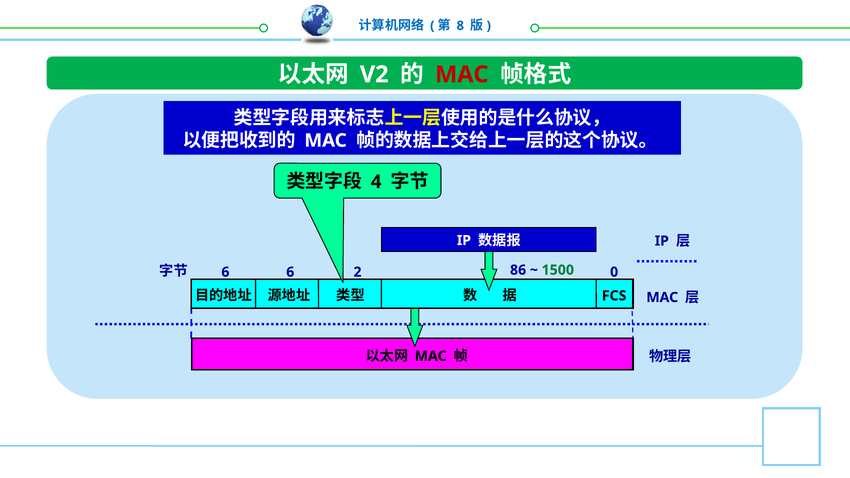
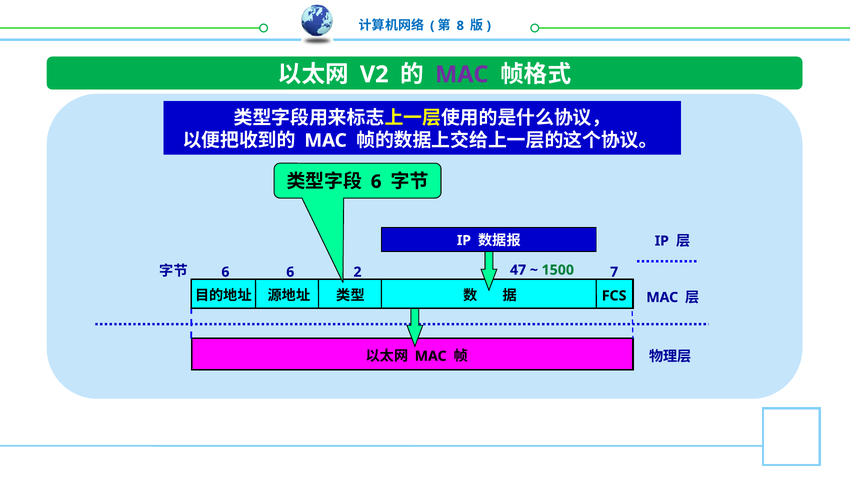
MAC colour: red -> purple (462, 74)
4: 4 -> 6 (376, 182)
86: 86 -> 47 (518, 270)
0: 0 -> 7 (614, 272)
